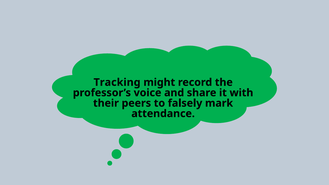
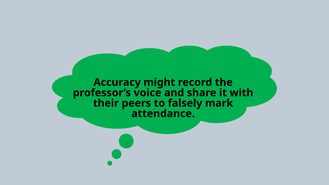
Tracking: Tracking -> Accuracy (117, 82)
